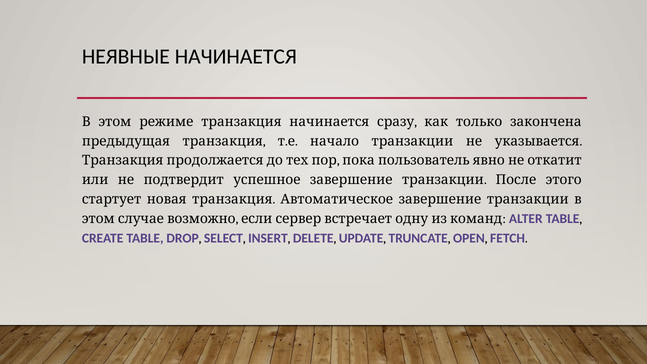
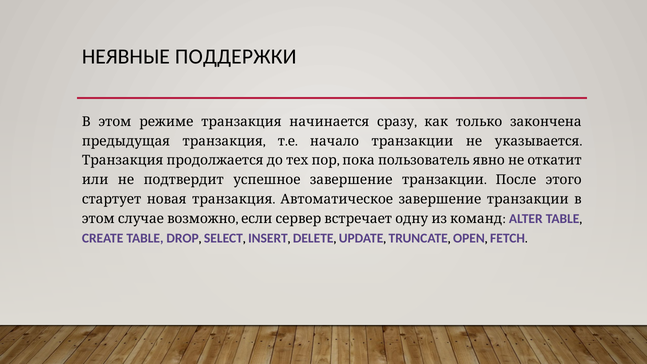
НЕЯВНЫЕ НАЧИНАЕТСЯ: НАЧИНАЕТСЯ -> ПОДДЕРЖКИ (236, 57)
